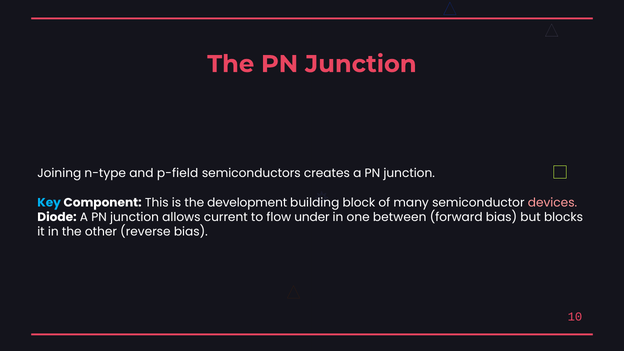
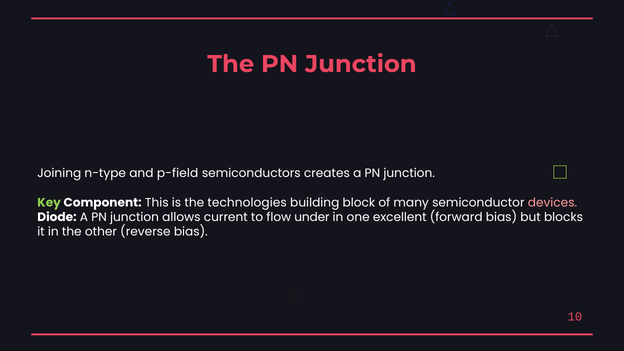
Key colour: light blue -> light green (49, 203)
development: development -> technologies (247, 203)
between: between -> excellent (400, 217)
